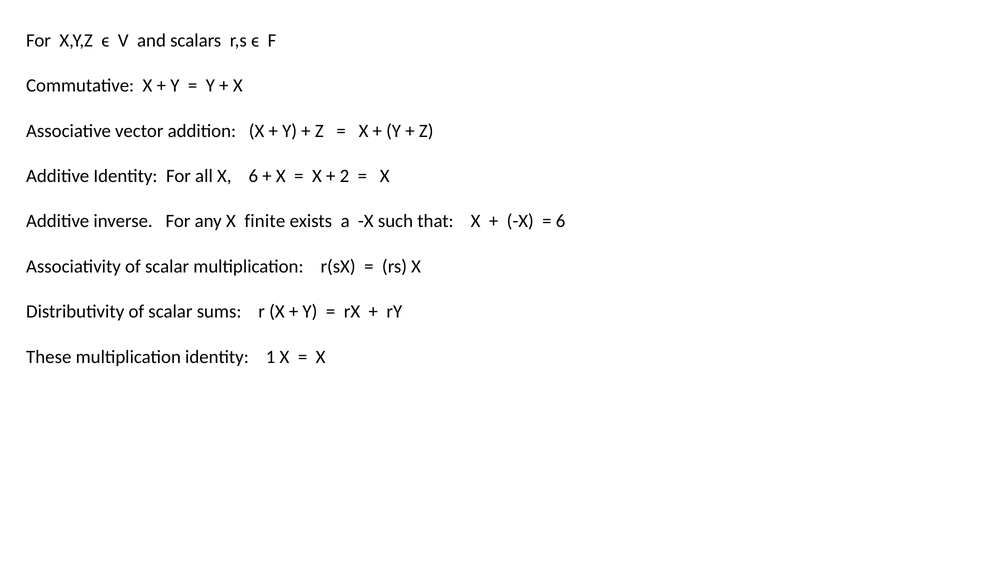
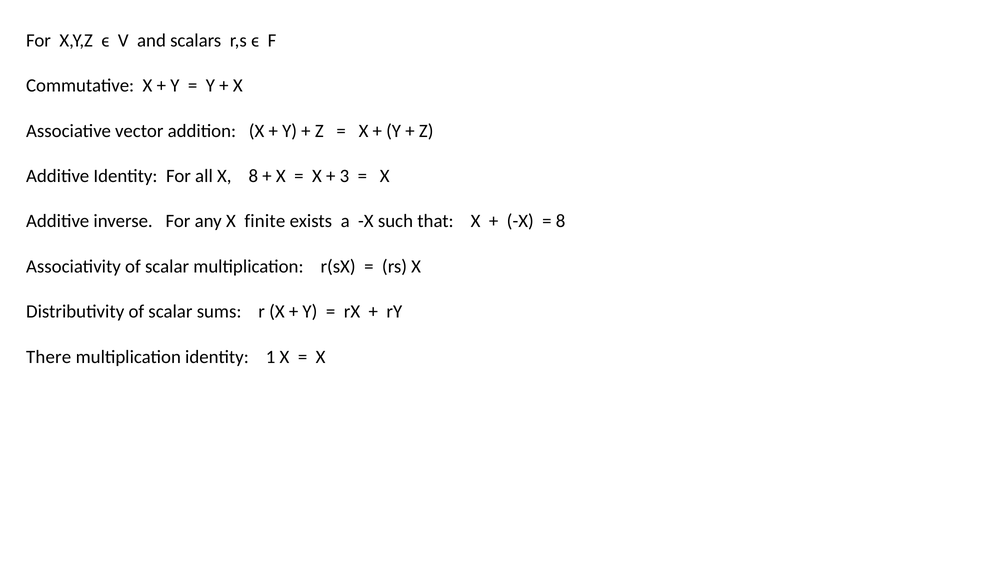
X 6: 6 -> 8 (253, 176)
2: 2 -> 3 (344, 176)
6: 6 -> 8 (561, 221)
These: These -> There (49, 357)
